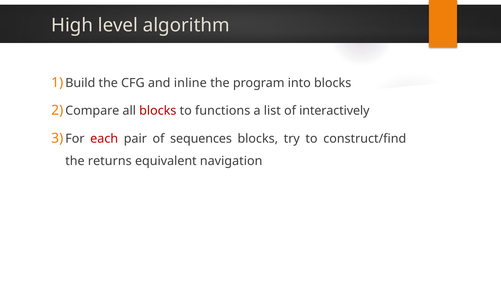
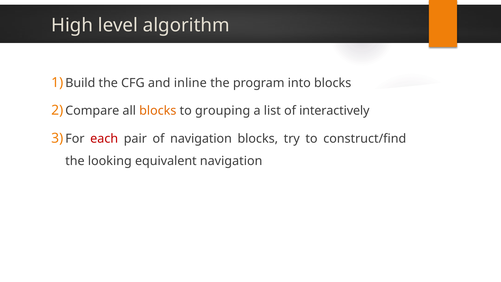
blocks colour: red -> orange (158, 111)
functions: functions -> grouping (223, 111)
of sequences: sequences -> navigation (201, 138)
returns: returns -> looking (110, 161)
